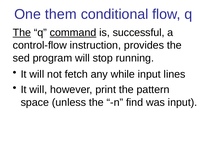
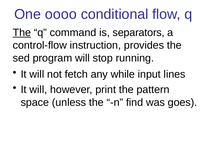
them: them -> oooo (61, 14)
command underline: present -> none (73, 33)
successful: successful -> separators (139, 33)
was input: input -> goes (183, 102)
